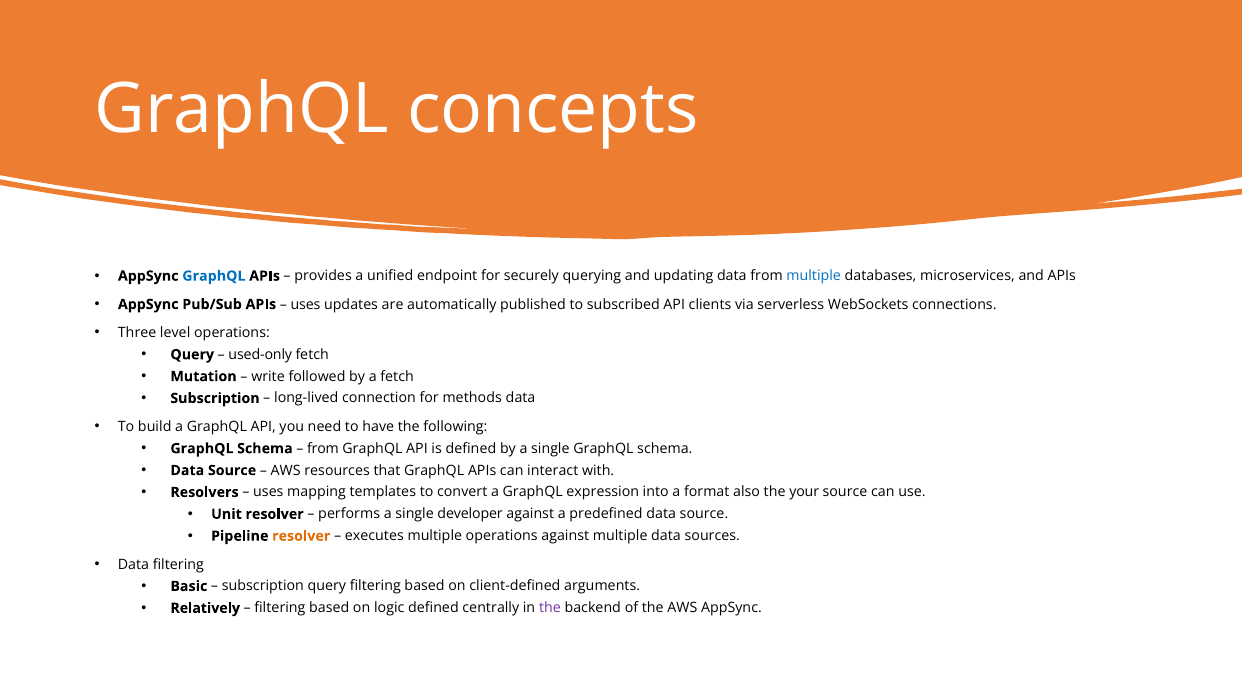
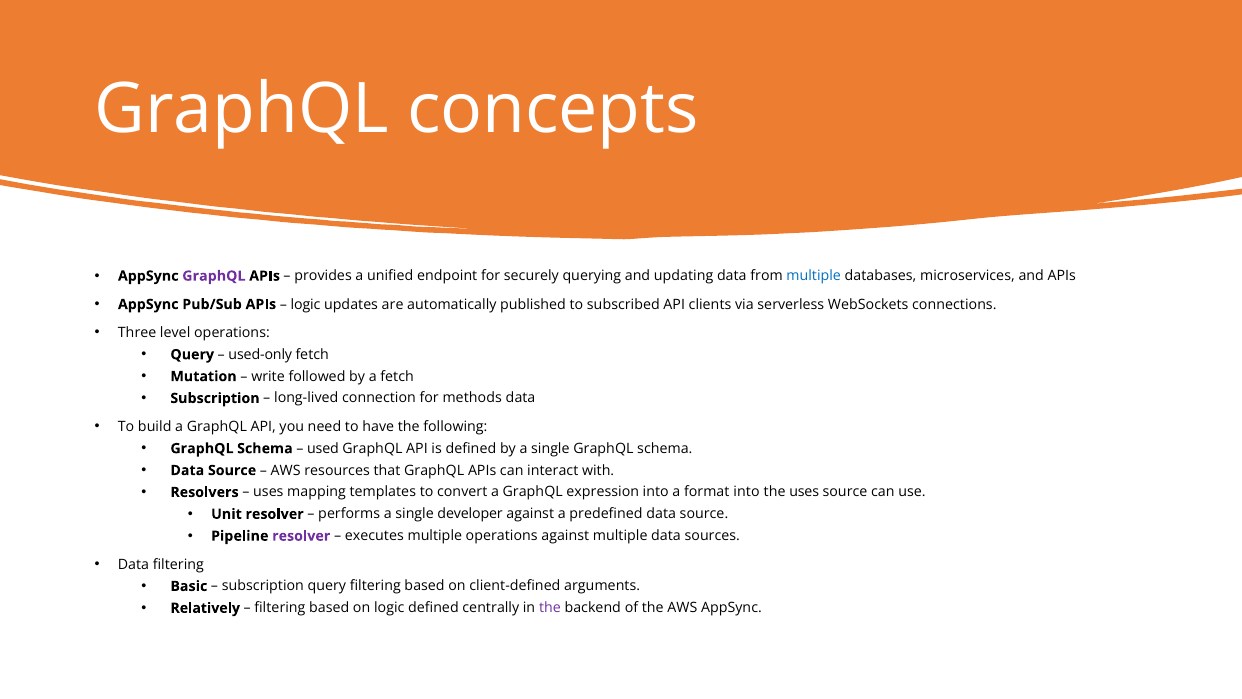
GraphQL colour: blue -> purple (214, 276)
uses: uses -> logic (306, 304)
from: from -> used (323, 448)
format also: also -> into (747, 492)
the your: your -> uses (804, 492)
resolver colour: orange -> purple (301, 536)
